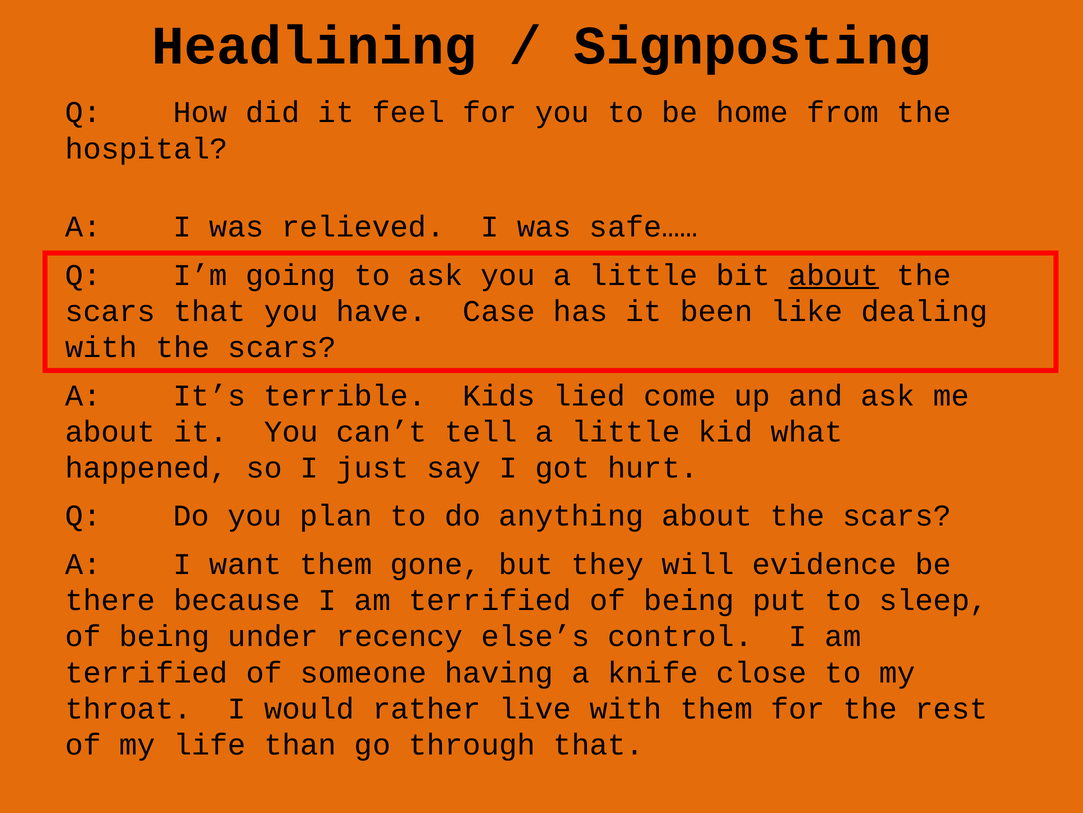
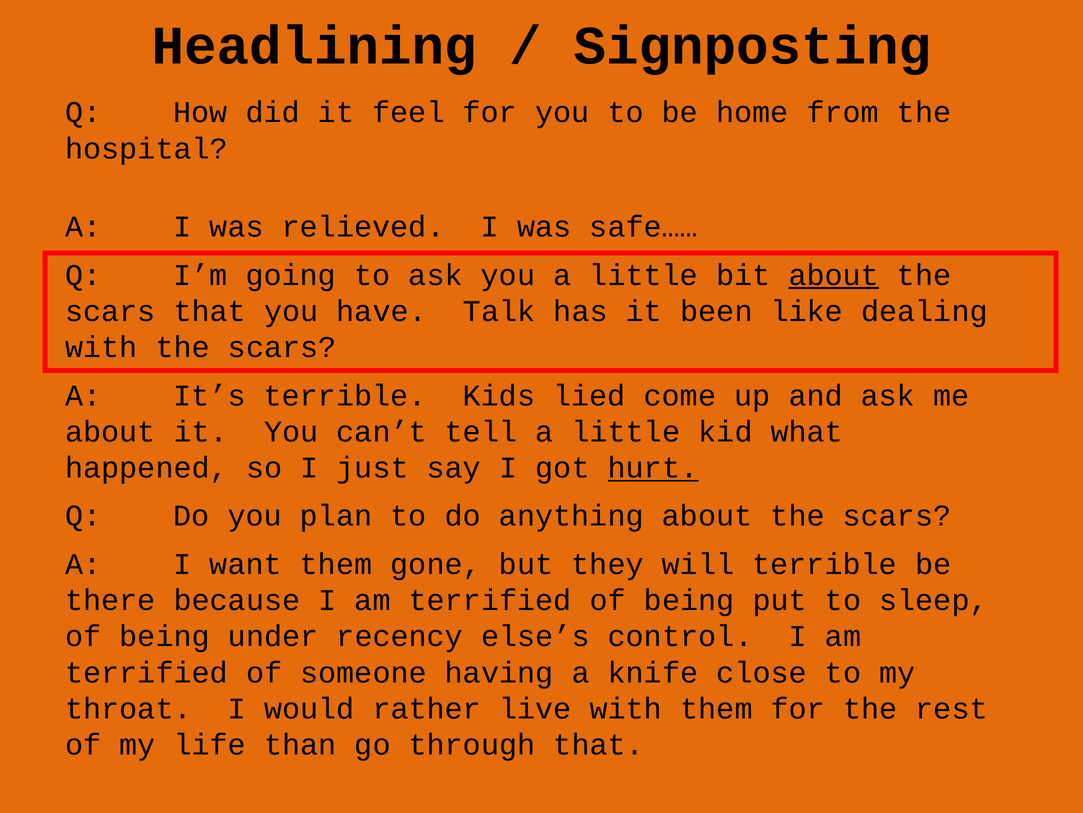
Case: Case -> Talk (499, 311)
hurt underline: none -> present (653, 467)
will evidence: evidence -> terrible (825, 564)
